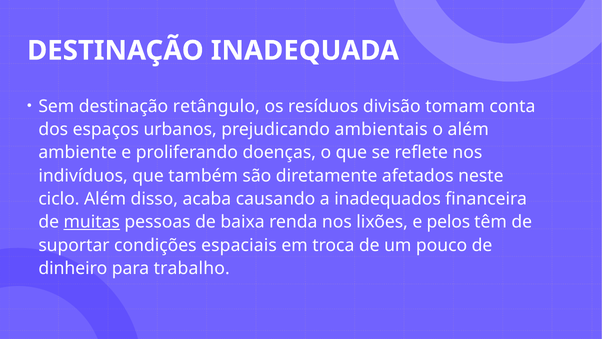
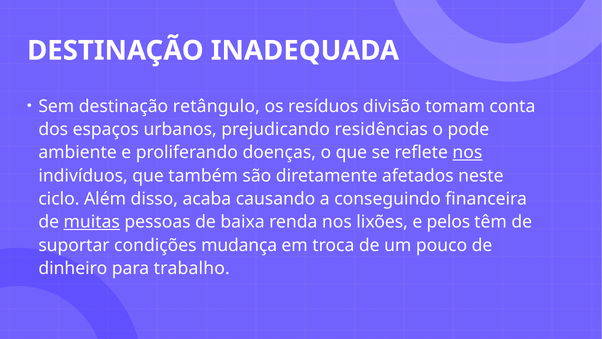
ambientais: ambientais -> residências (381, 129)
o além: além -> pode (468, 129)
nos underline: none -> present (467, 152)
inadequados: inadequados -> conseguindo (388, 199)
espaciais: espaciais -> mudança (239, 245)
